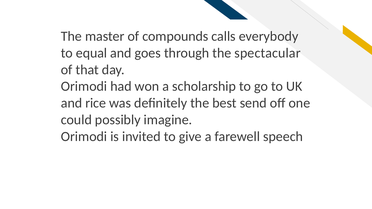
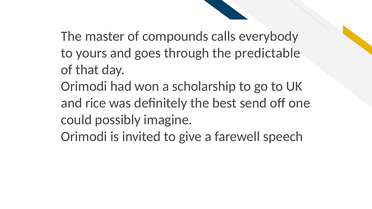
equal: equal -> yours (91, 53)
spectacular: spectacular -> predictable (268, 53)
